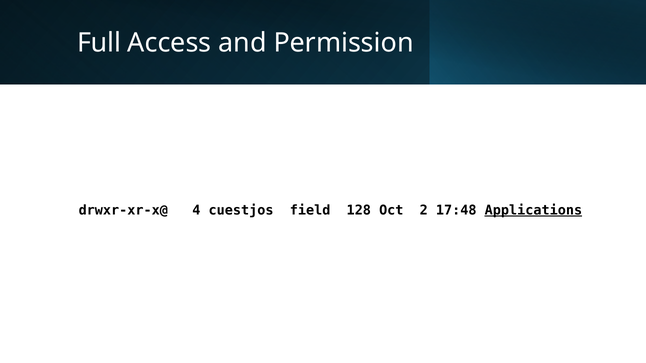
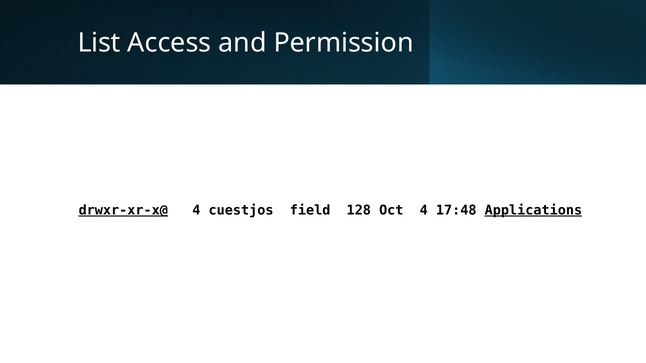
Full: Full -> List (99, 43)
drwxr-xr-x@ underline: none -> present (123, 210)
Oct 2: 2 -> 4 (424, 210)
